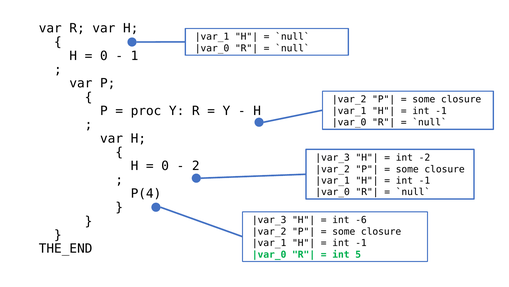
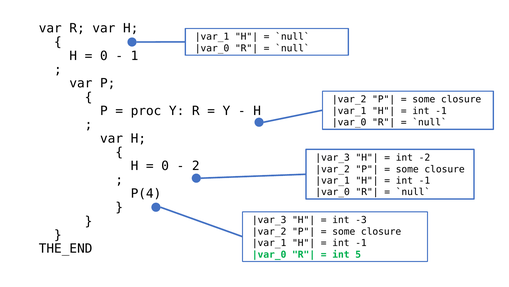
-6: -6 -> -3 (361, 220)
